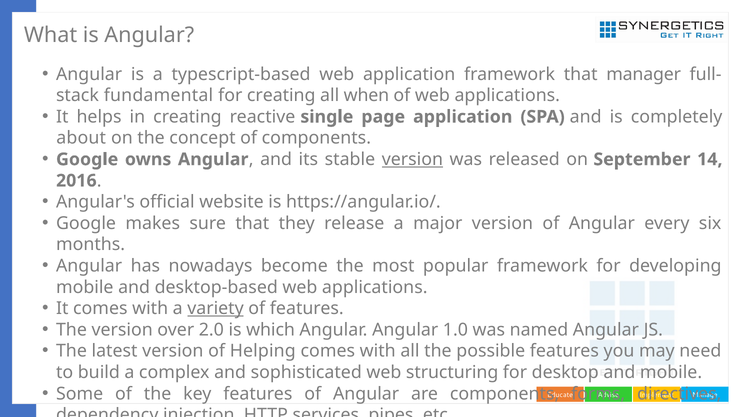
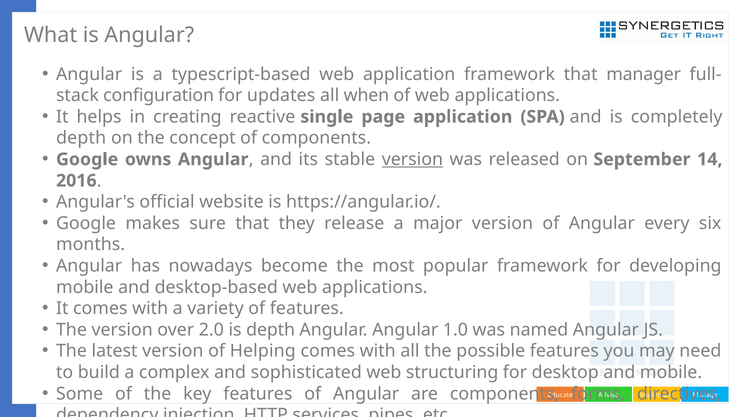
fundamental: fundamental -> configuration (159, 96)
for creating: creating -> updates (281, 96)
about: about -> depth (81, 138)
variety underline: present -> none (216, 309)
is which: which -> depth (271, 330)
